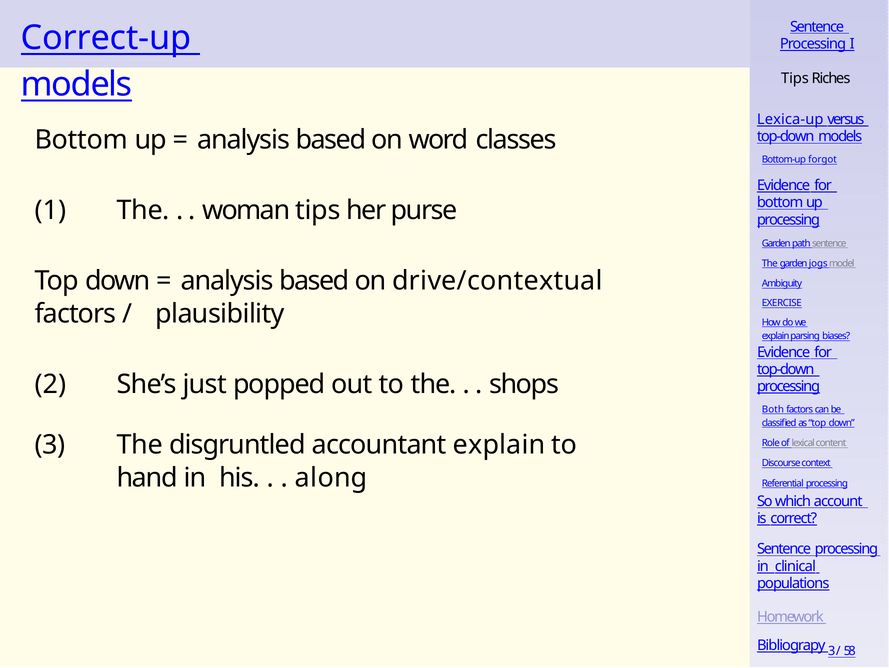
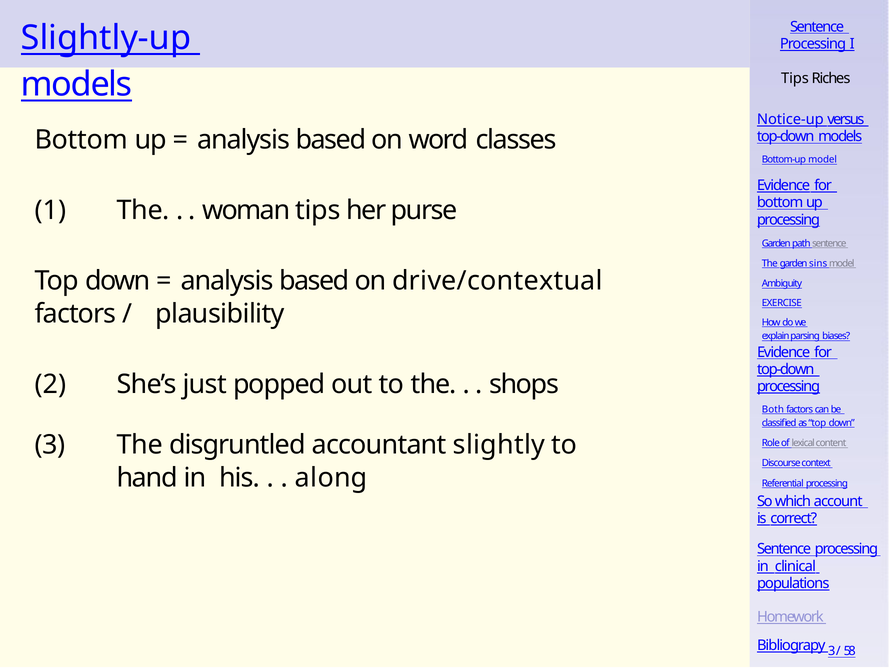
Correct-up: Correct-up -> Slightly-up (106, 38)
Lexica-up: Lexica-up -> Notice-up (790, 119)
Bottom-up forgot: forgot -> model (823, 159)
jogs: jogs -> sins (818, 263)
accountant explain: explain -> slightly (499, 444)
